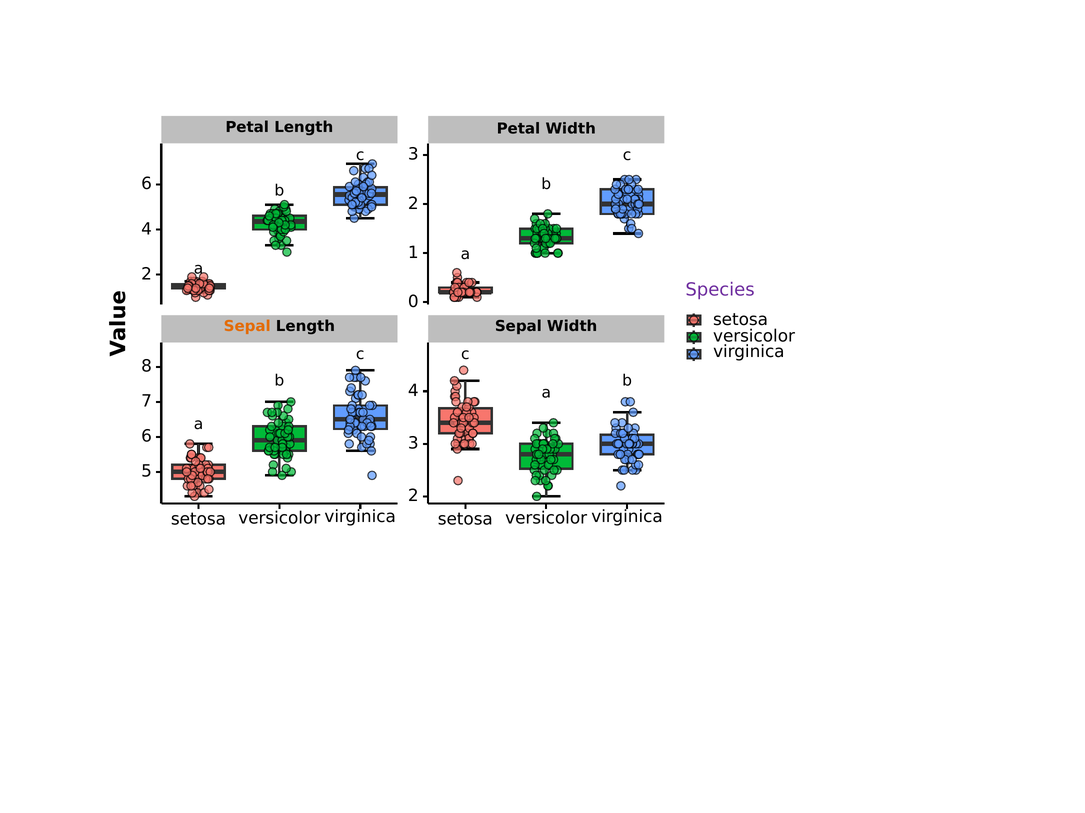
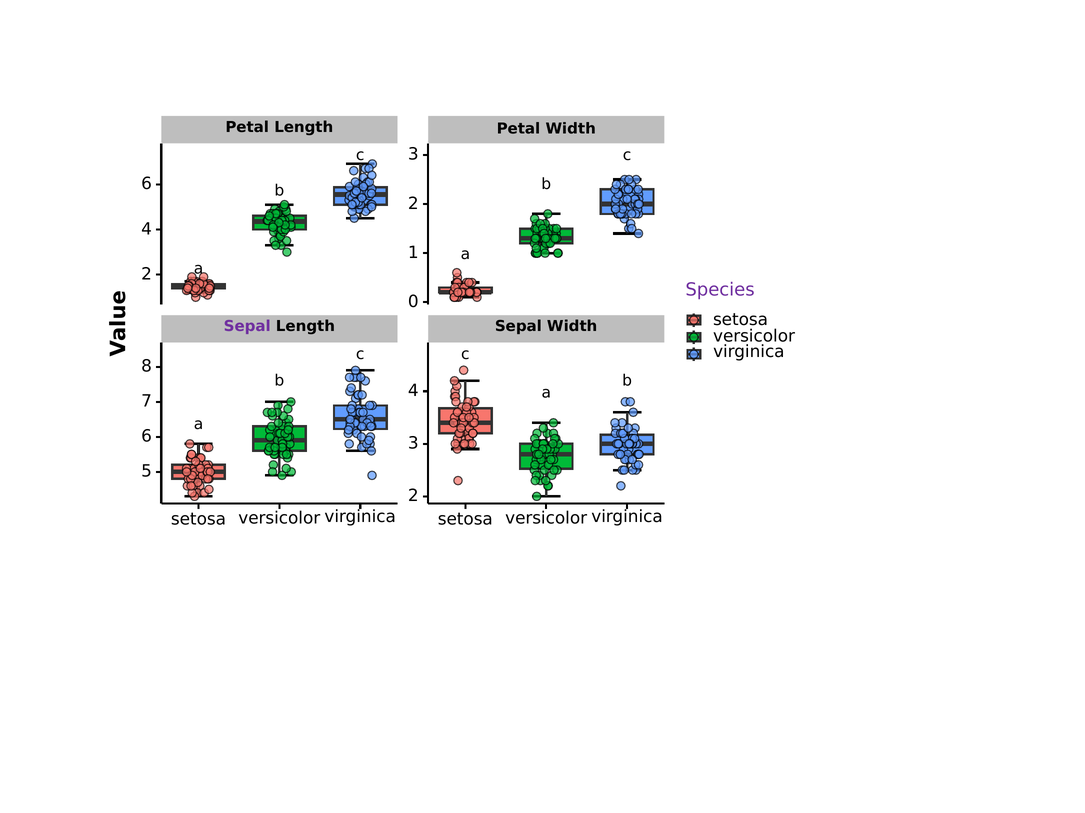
Sepal colour: orange -> purple (247, 327)
